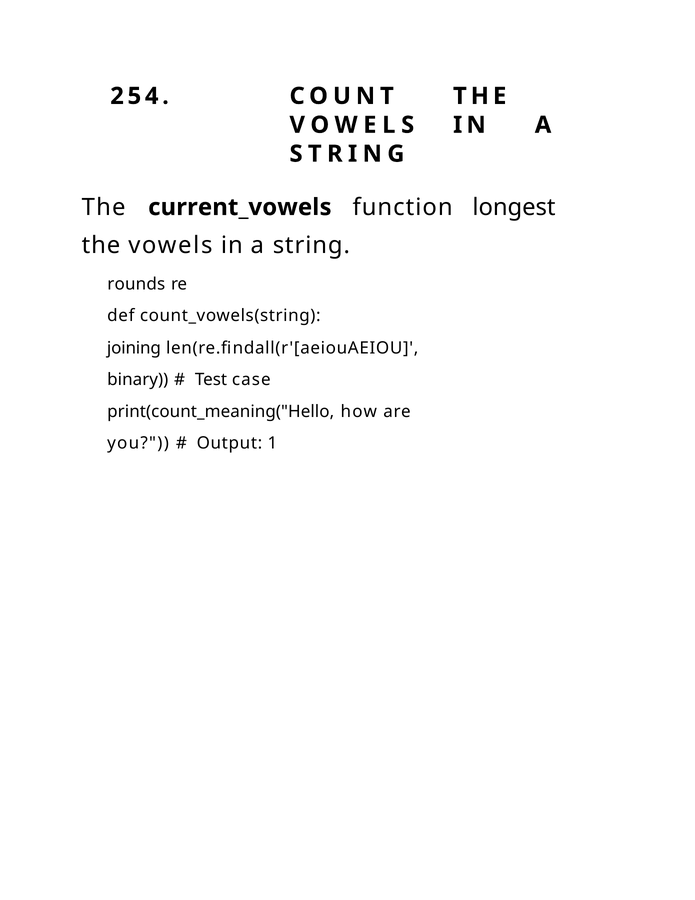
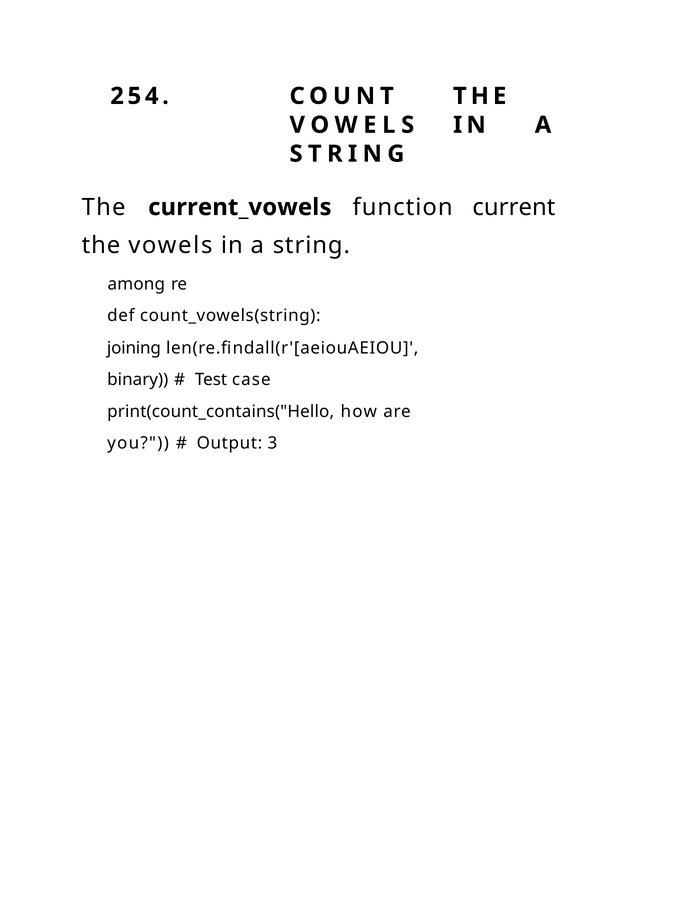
longest: longest -> current (514, 207)
rounds: rounds -> among (136, 284)
print(count_meaning("Hello: print(count_meaning("Hello -> print(count_contains("Hello (221, 412)
1: 1 -> 3 (272, 443)
